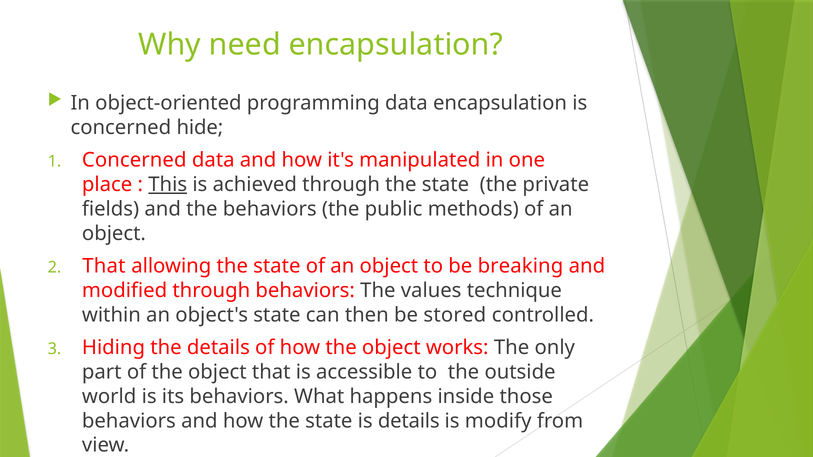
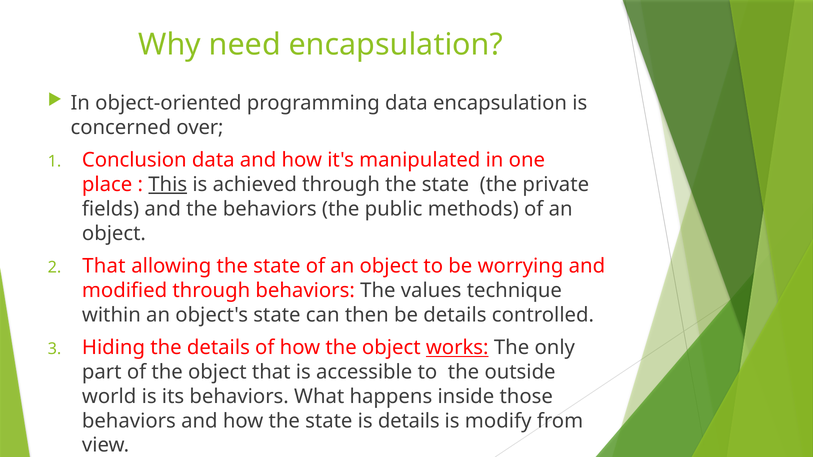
hide: hide -> over (200, 127)
Concerned: Concerned -> Conclusion (134, 160)
breaking: breaking -> worrying (521, 266)
be stored: stored -> details (455, 315)
works underline: none -> present (457, 348)
